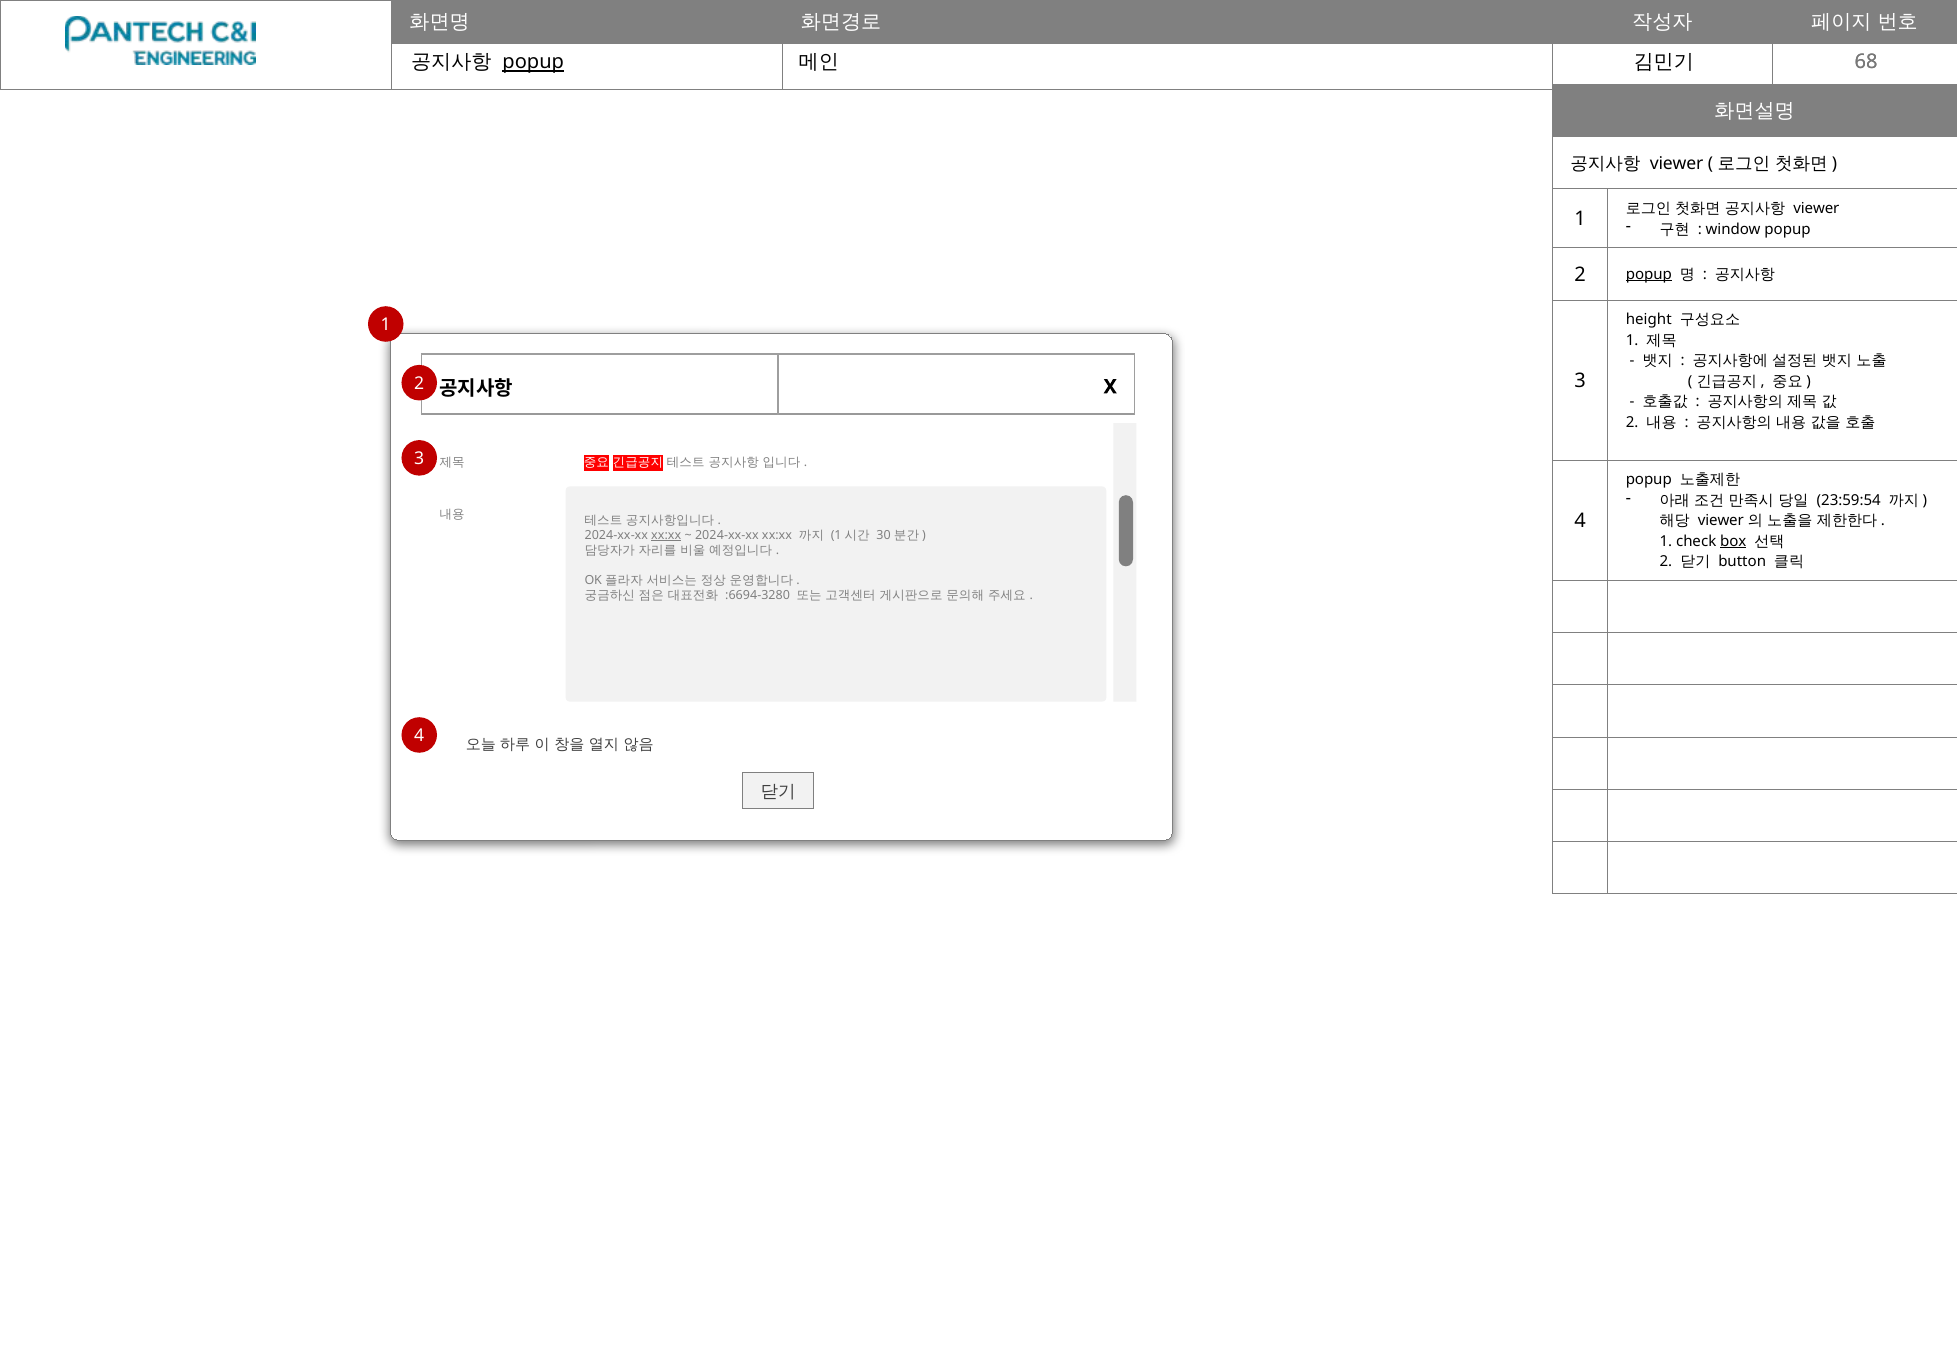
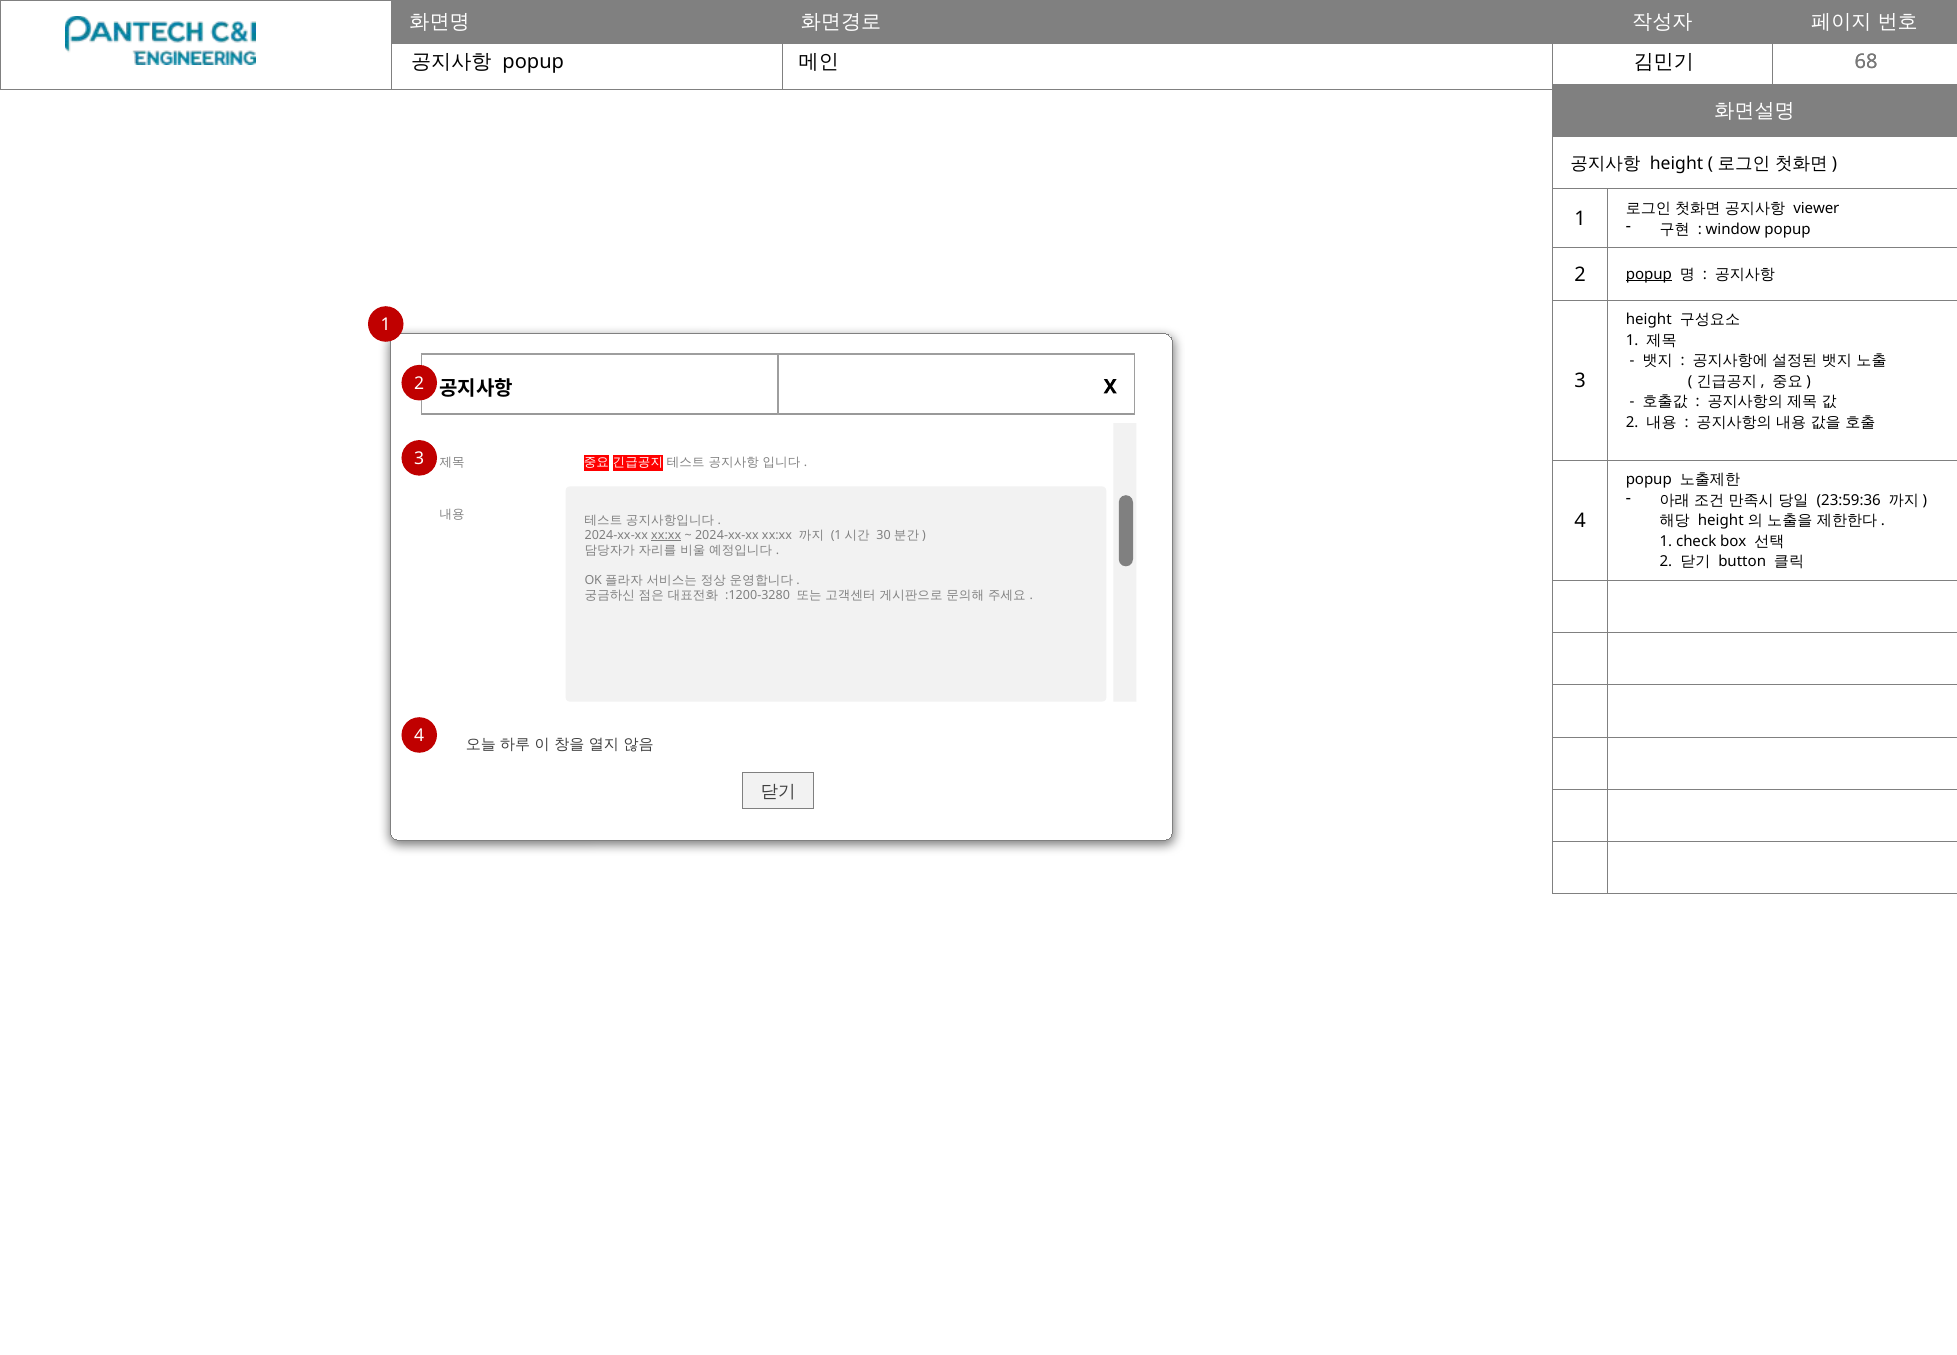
popup underline: present -> none (533, 62)
viewer: viewer -> height (1677, 163)
23:59:54: 23:59:54 -> 23:59:36 (1849, 500)
viewer: viewer -> height (1721, 521)
box underline: present -> none (1733, 541)
:6694-3280: :6694-3280 -> :1200-3280 (758, 595)
